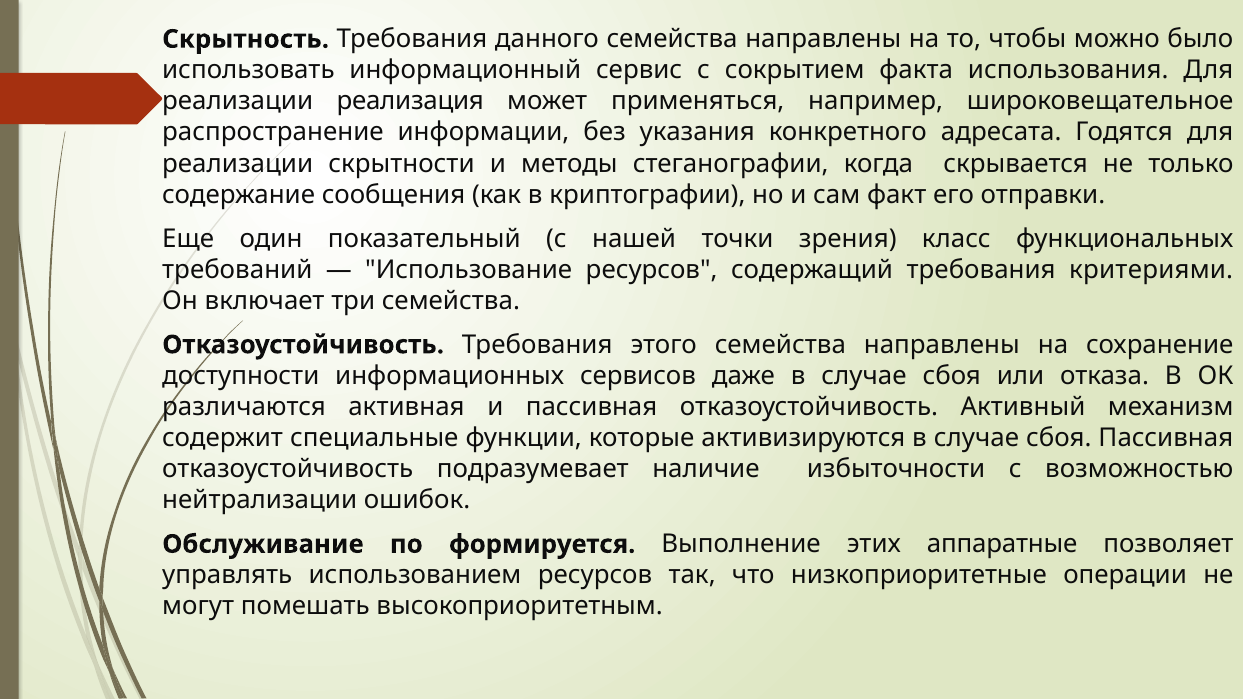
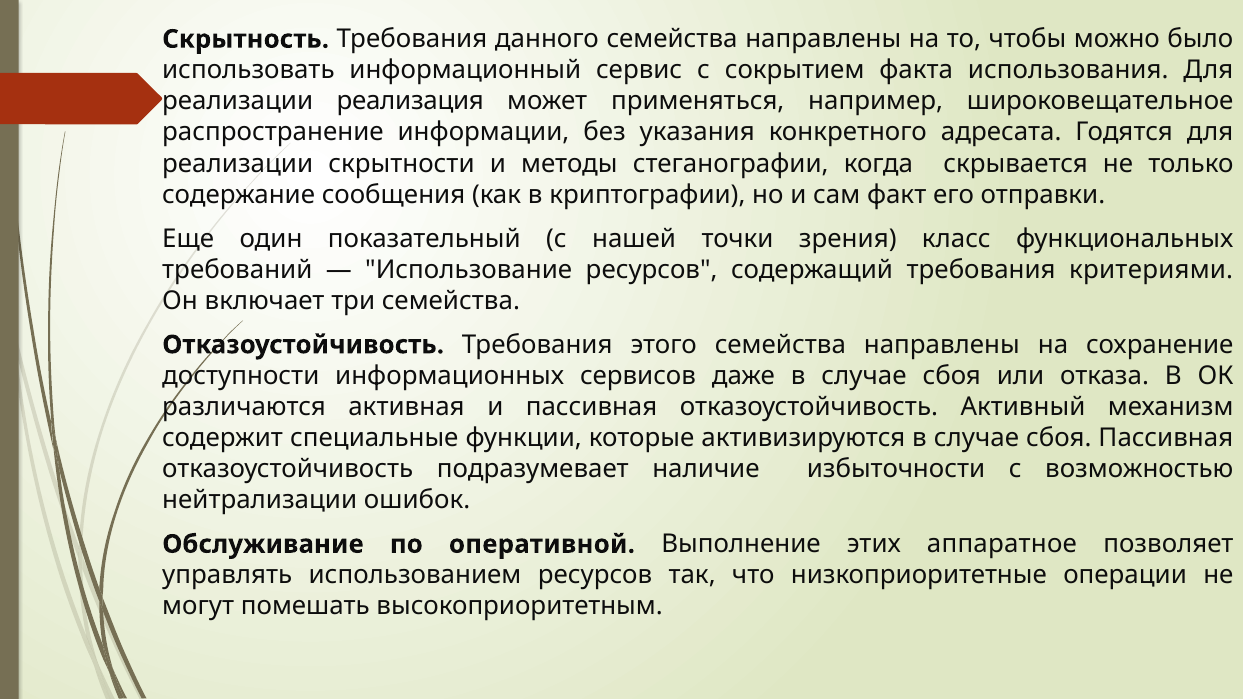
формируется: формируется -> оперативной (542, 544)
аппаратные: аппаратные -> аппаратное (1002, 544)
